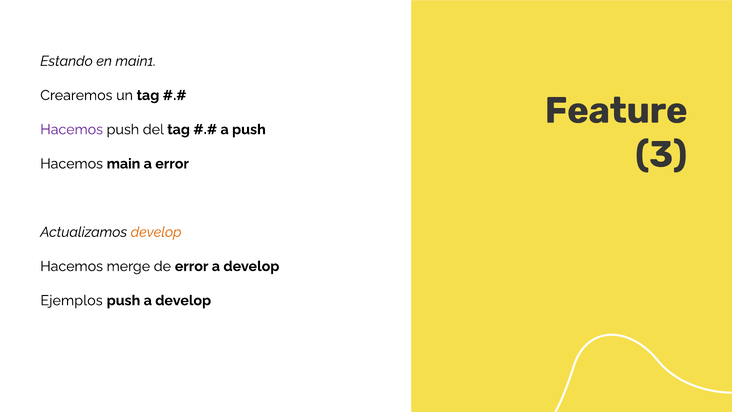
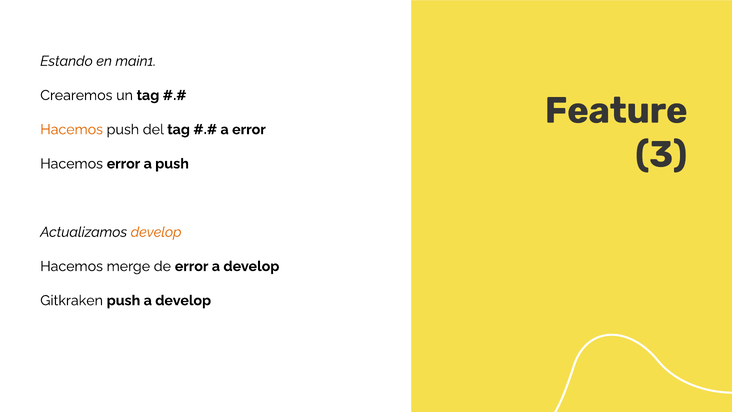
Hacemos colour: purple -> orange (72, 129)
a push: push -> error (249, 129)
Hacemos main: main -> error (123, 164)
a error: error -> push (172, 164)
Ejemplos: Ejemplos -> Gitkraken (72, 300)
